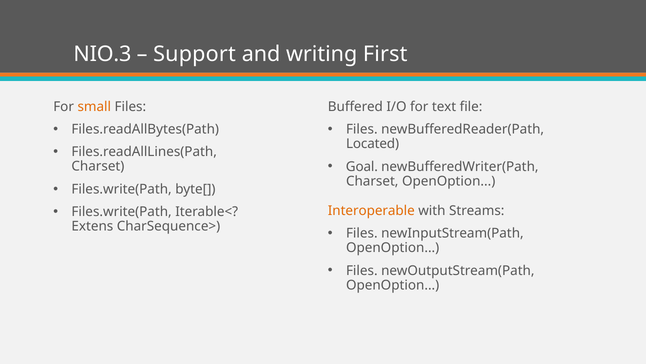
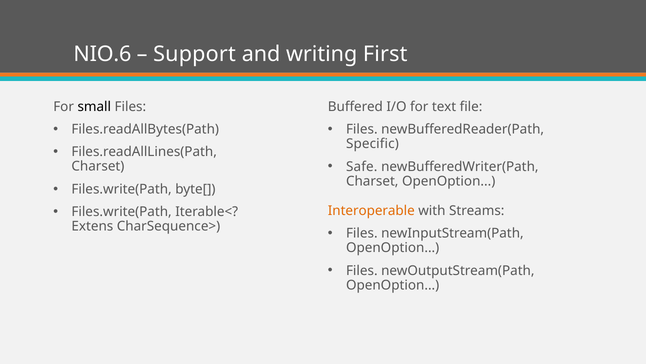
NIO.3: NIO.3 -> NIO.6 (102, 54)
small colour: orange -> black (94, 107)
Located: Located -> Specific (372, 144)
Goal: Goal -> Safe (362, 166)
